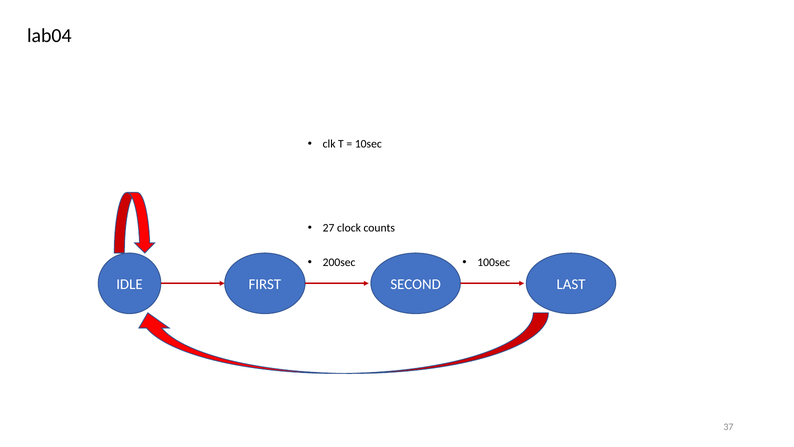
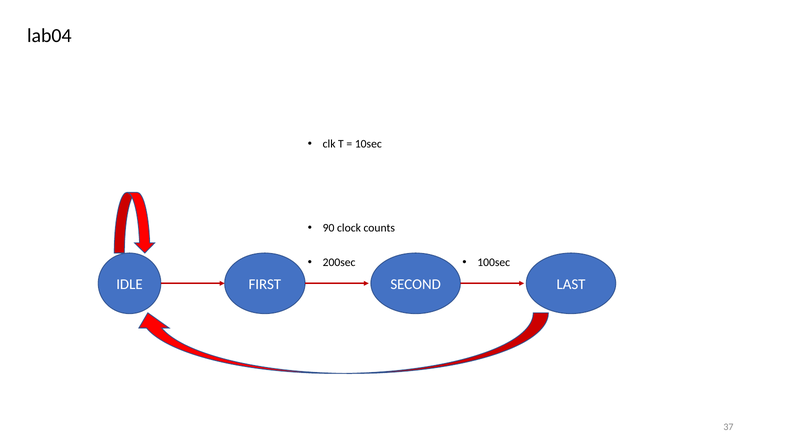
27: 27 -> 90 (329, 228)
